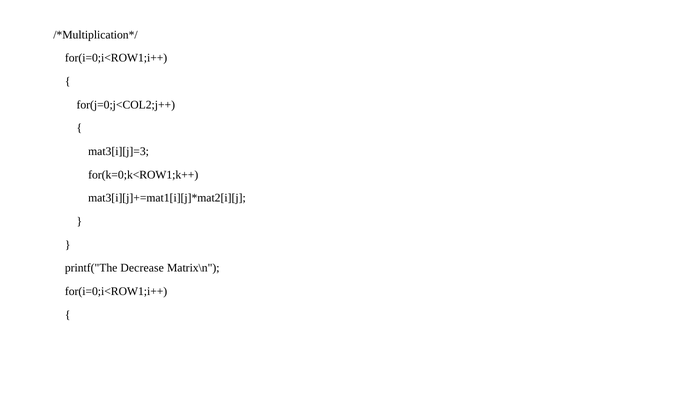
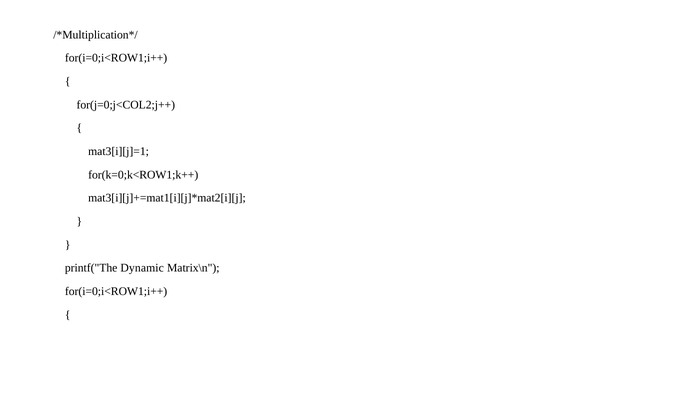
mat3[i][j]=3: mat3[i][j]=3 -> mat3[i][j]=1 (119, 151)
Decrease: Decrease -> Dynamic (142, 268)
